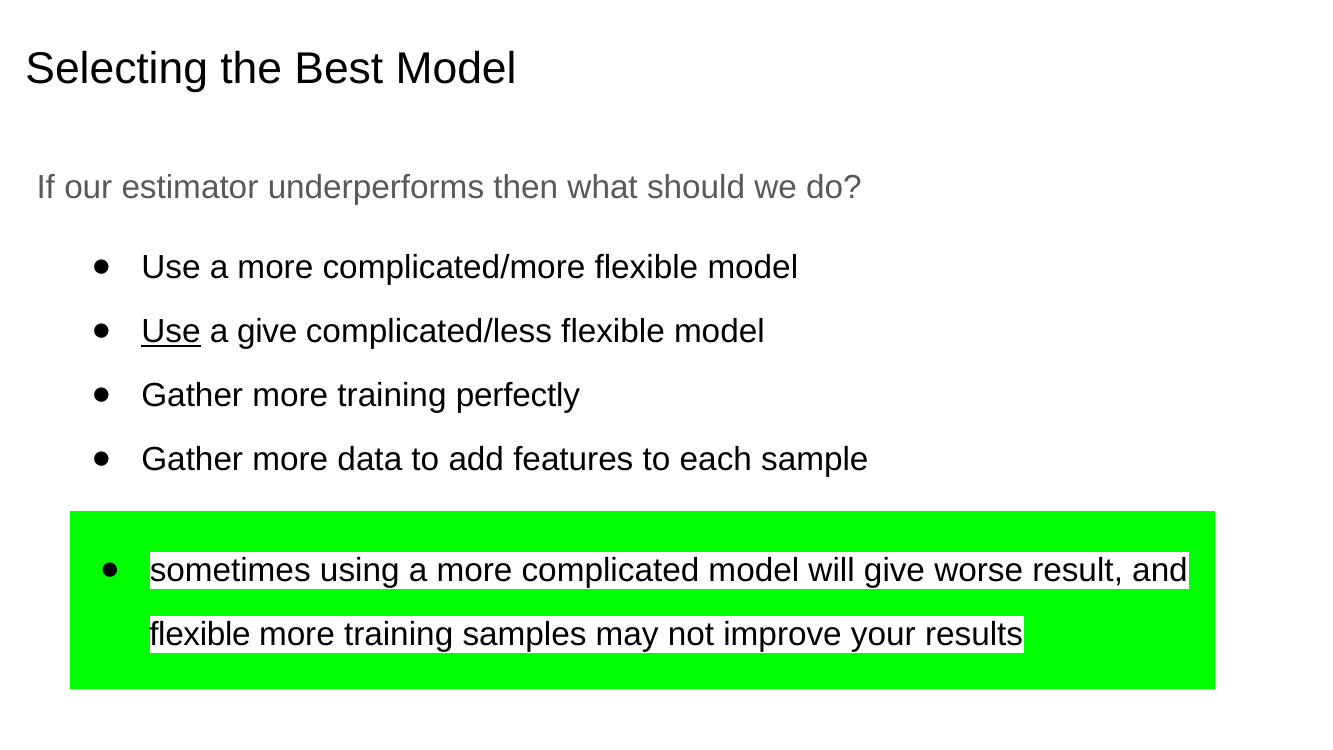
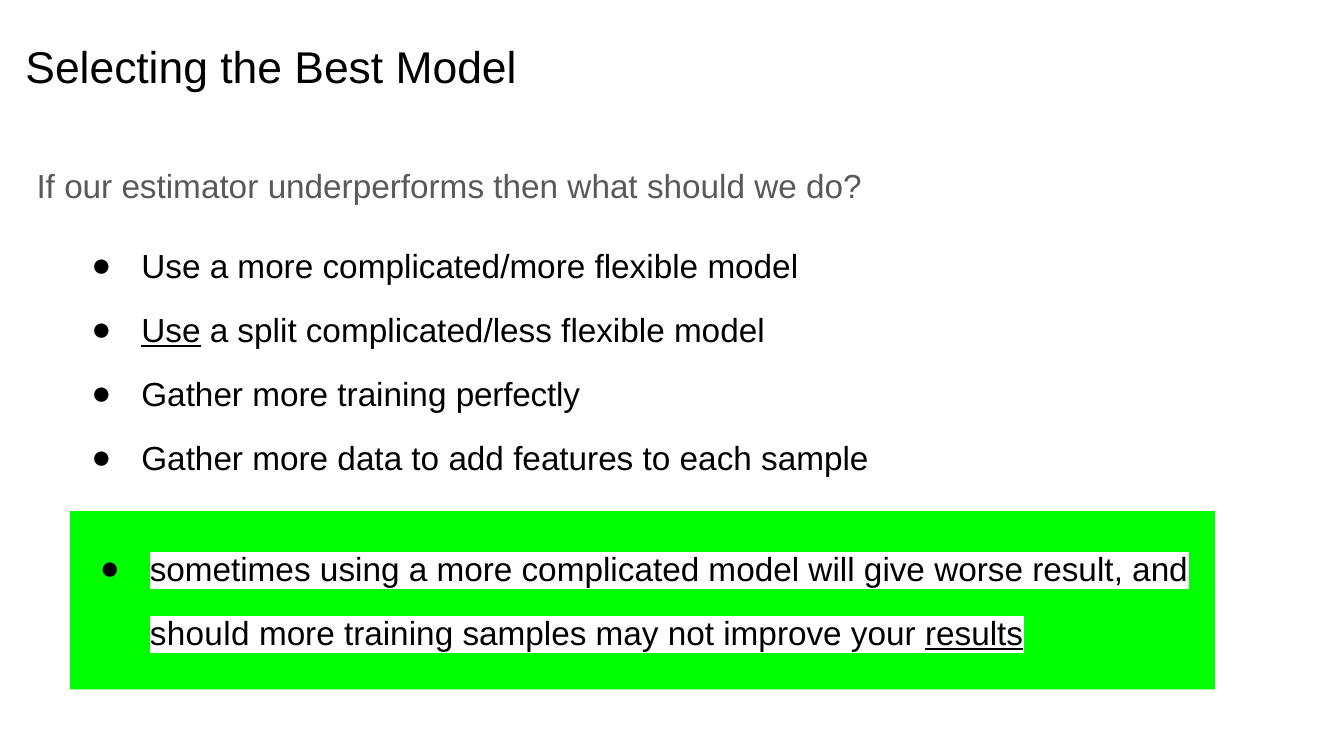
a give: give -> split (267, 331)
flexible: flexible -> should (200, 635)
results underline: none -> present (974, 635)
